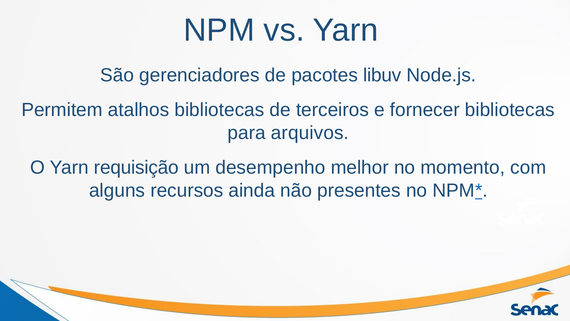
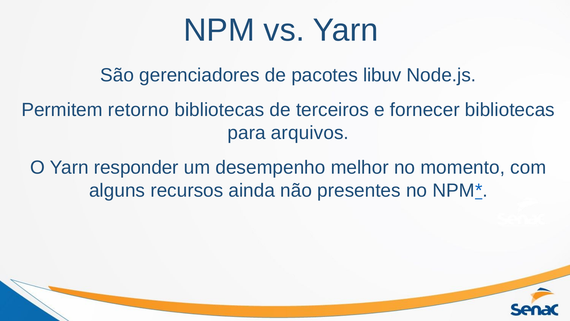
atalhos: atalhos -> retorno (139, 110)
requisição: requisição -> responder (136, 167)
